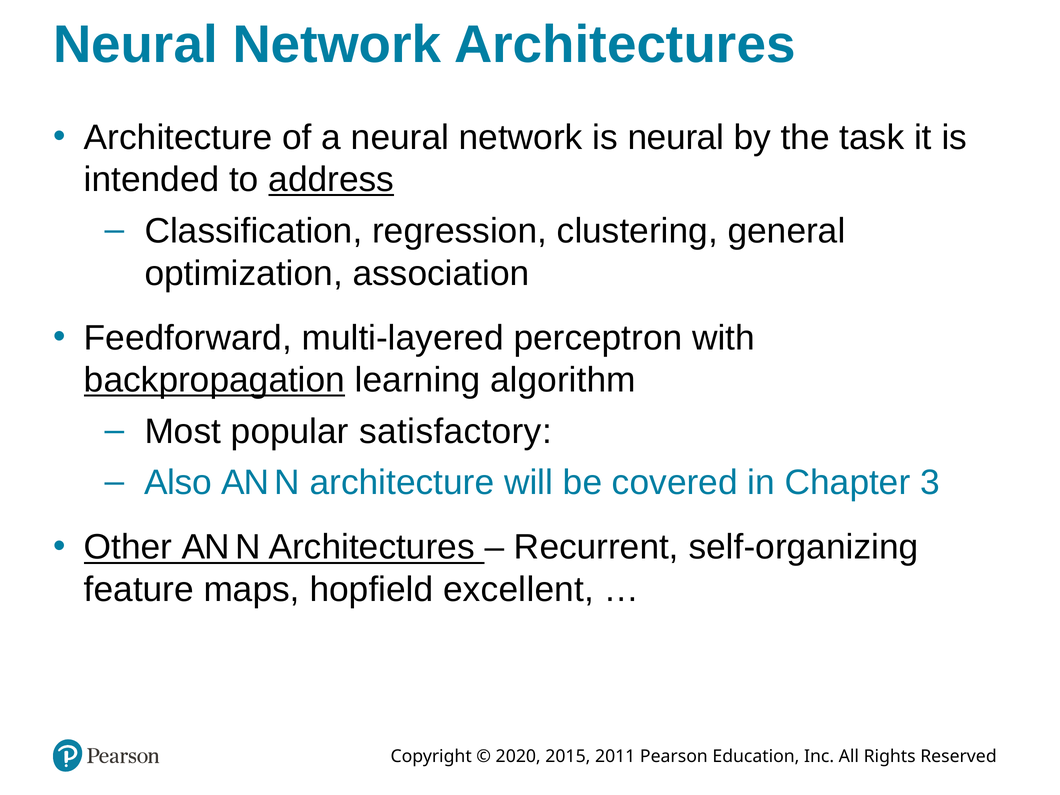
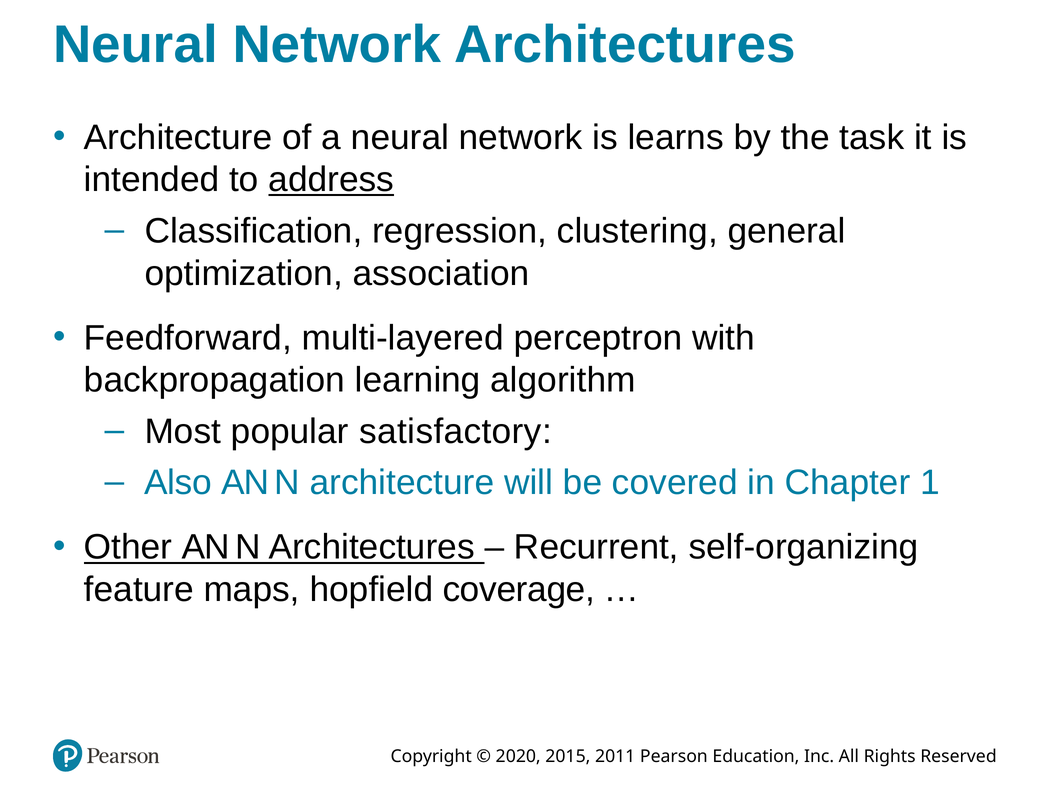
is neural: neural -> learns (676, 137)
backpropagation underline: present -> none (214, 380)
3: 3 -> 1 (930, 483)
excellent: excellent -> coverage (519, 590)
